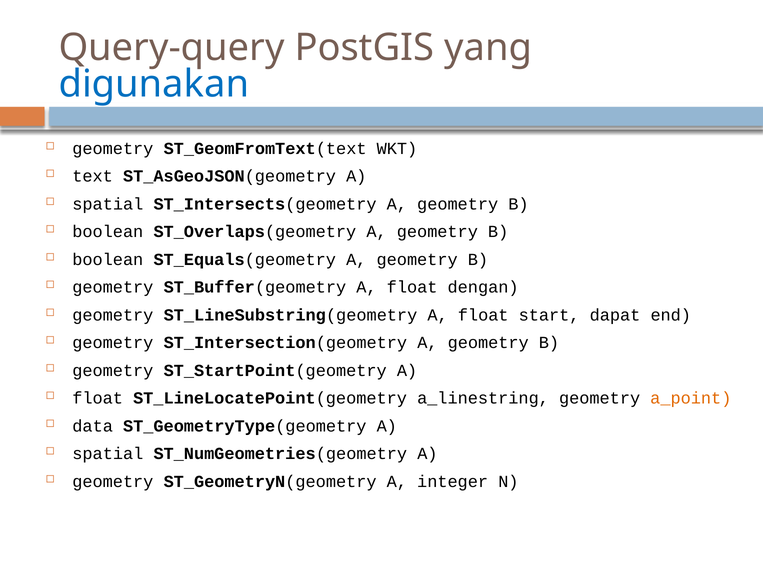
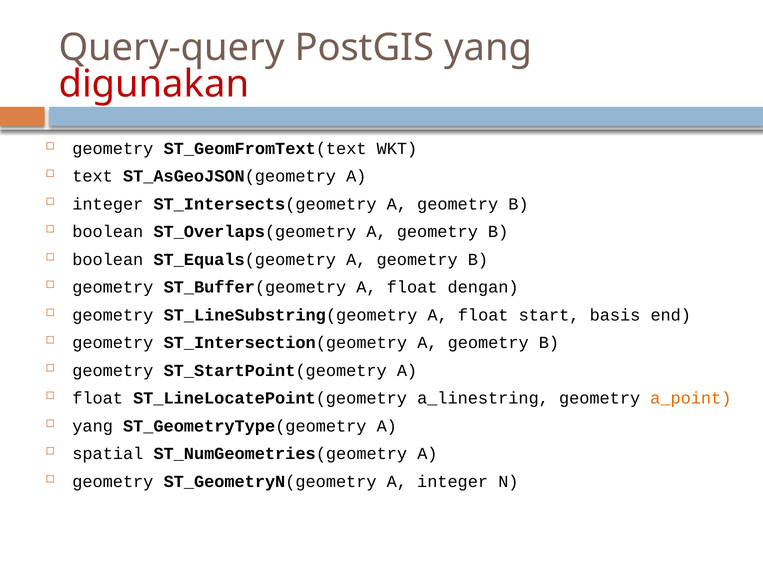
digunakan colour: blue -> red (154, 84)
spatial: spatial -> integer (108, 204)
dapat: dapat -> basis (615, 315)
data: data -> yang (93, 426)
